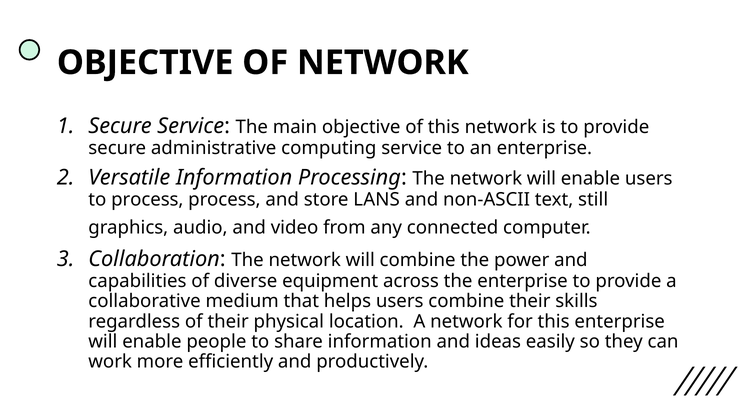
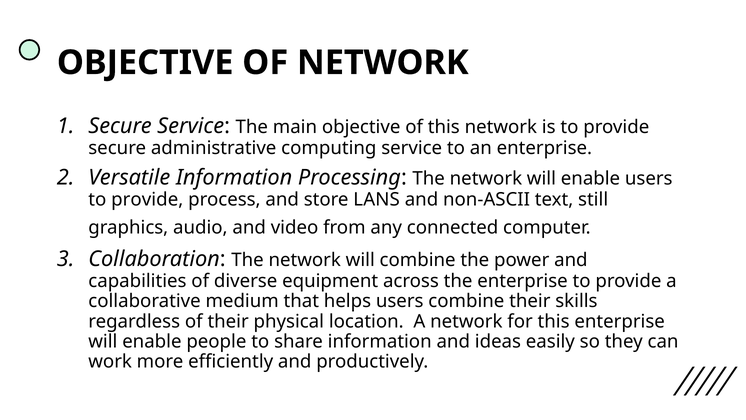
process: process -> provide (147, 199)
